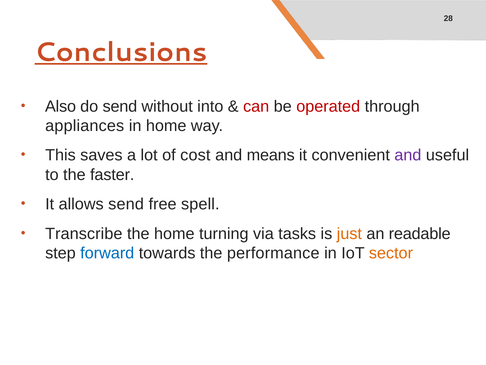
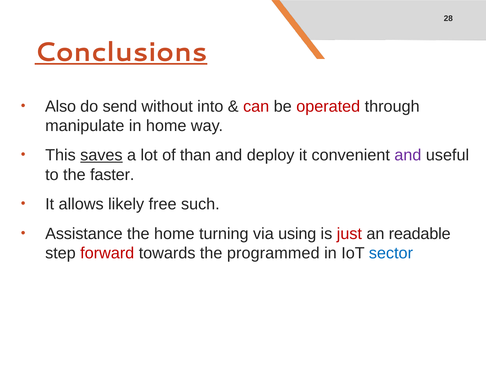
appliances: appliances -> manipulate (85, 126)
saves underline: none -> present (101, 155)
cost: cost -> than (196, 155)
means: means -> deploy (271, 155)
allows send: send -> likely (126, 204)
spell: spell -> such (200, 204)
Transcribe: Transcribe -> Assistance (84, 233)
tasks: tasks -> using (297, 233)
just colour: orange -> red (349, 233)
forward colour: blue -> red (107, 253)
performance: performance -> programmed (273, 253)
sector colour: orange -> blue (391, 253)
